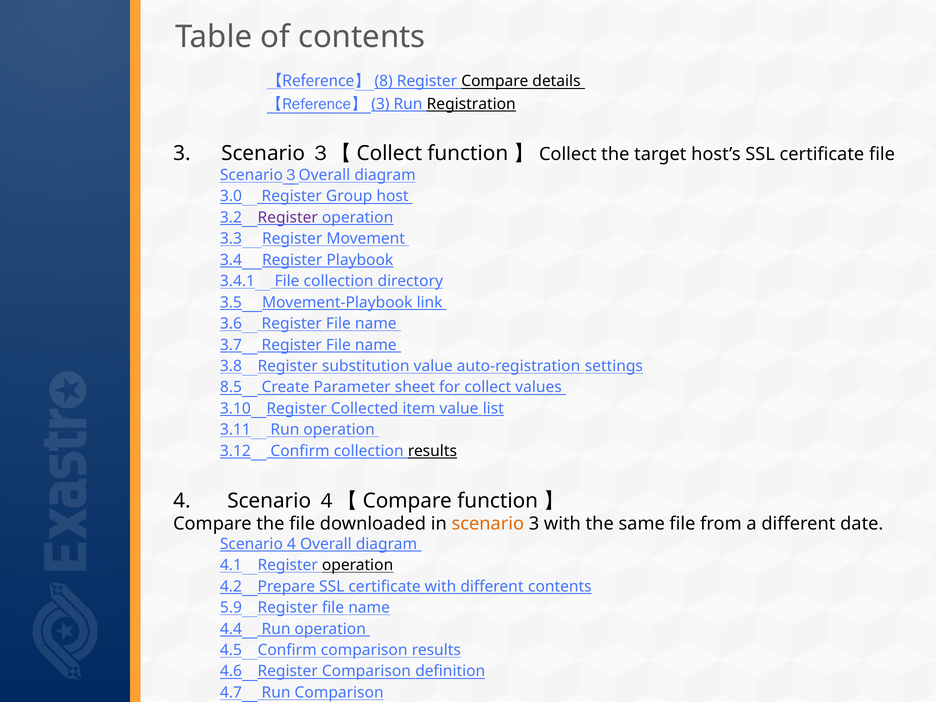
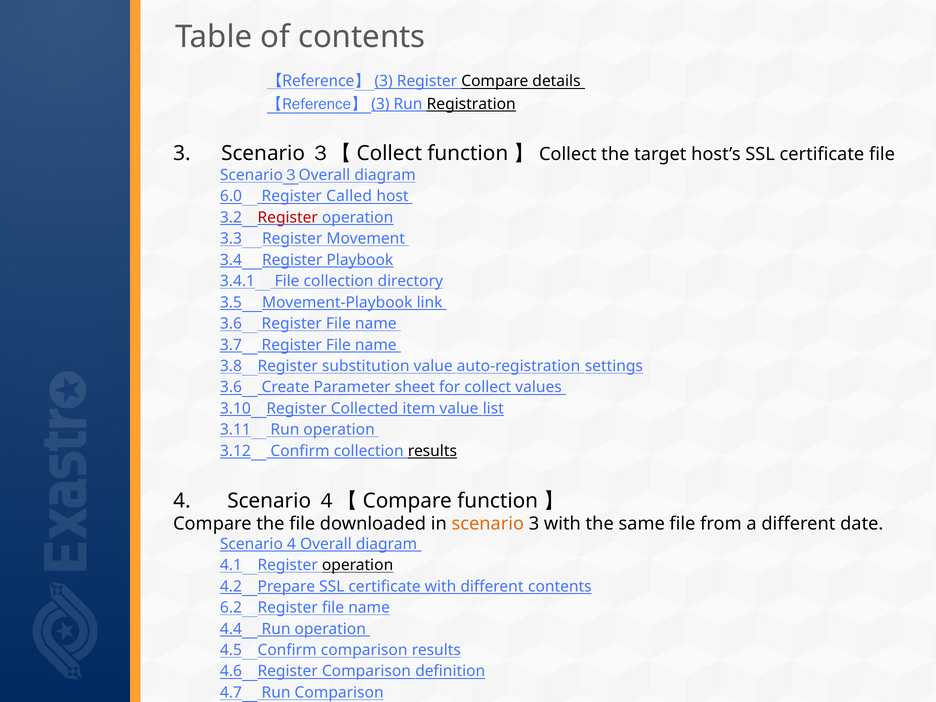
8: 8 -> 3 (384, 81)
3.0: 3.0 -> 6.0 (231, 196)
Group: Group -> Called (349, 196)
Register colour: purple -> red (288, 218)
8.5: 8.5 -> 3.6 (231, 387)
5.9: 5.9 -> 6.2 (231, 608)
